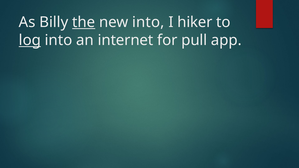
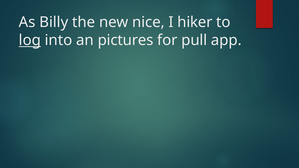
the underline: present -> none (84, 22)
new into: into -> nice (148, 22)
internet: internet -> pictures (126, 40)
